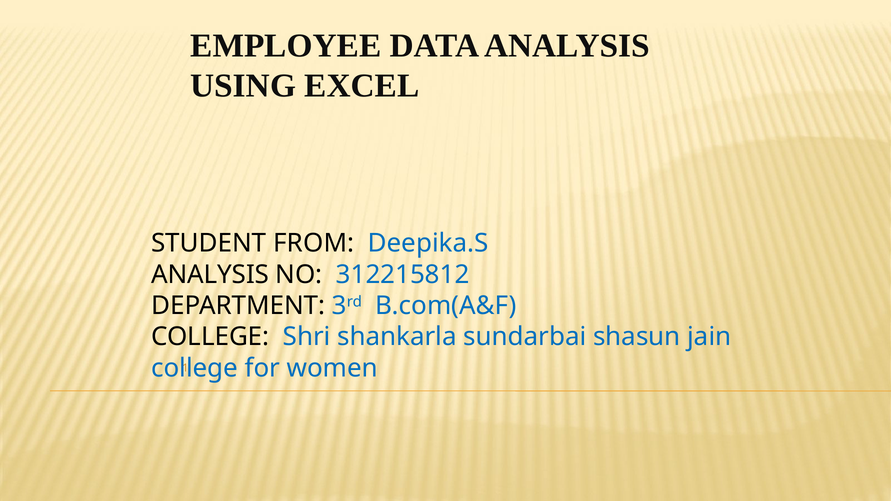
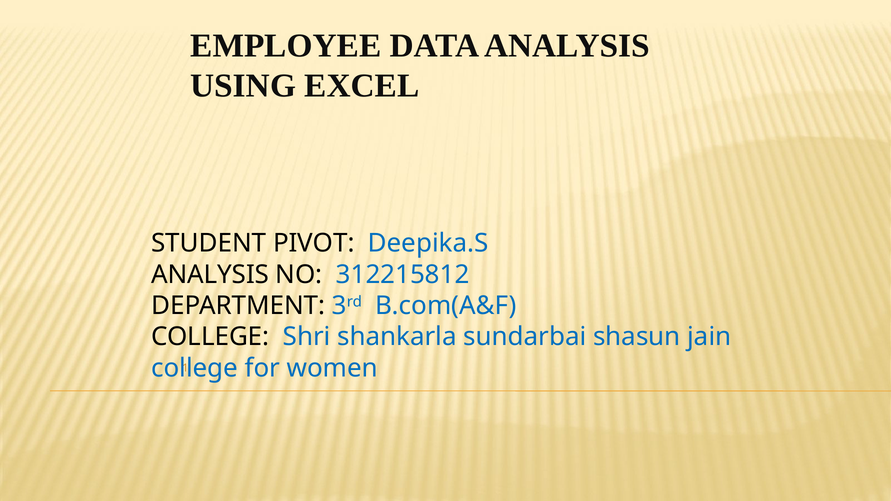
FROM: FROM -> PIVOT (314, 243)
